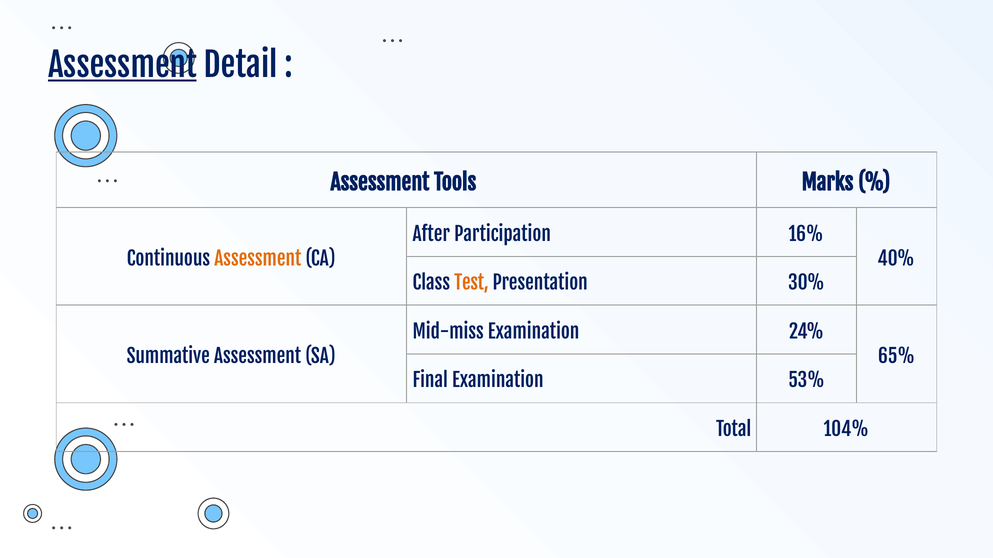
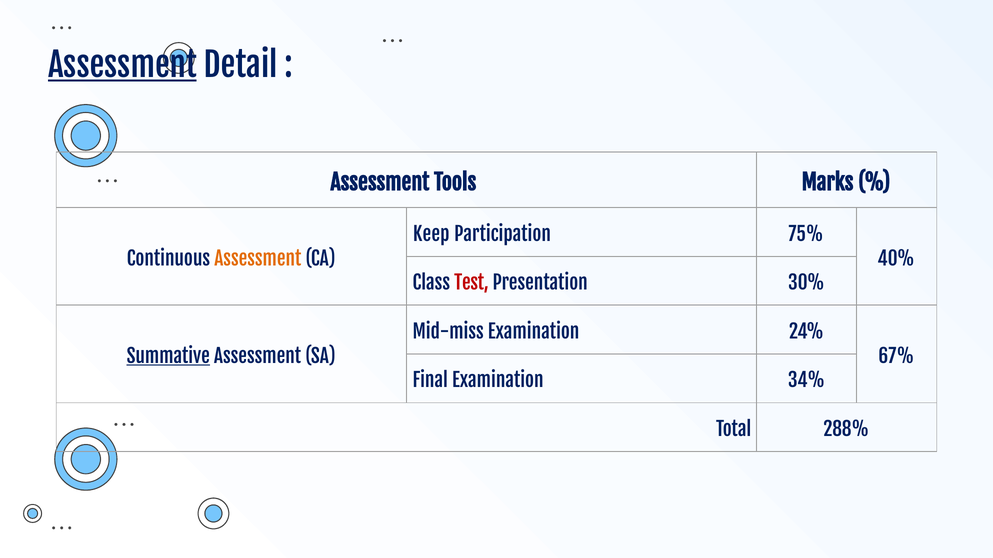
After: After -> Keep (431, 235)
16%: 16% -> 75% (806, 235)
Test colour: orange -> red (471, 284)
Summative underline: none -> present (168, 357)
65%: 65% -> 67% (896, 357)
53%: 53% -> 34% (807, 382)
104%: 104% -> 288% (846, 430)
